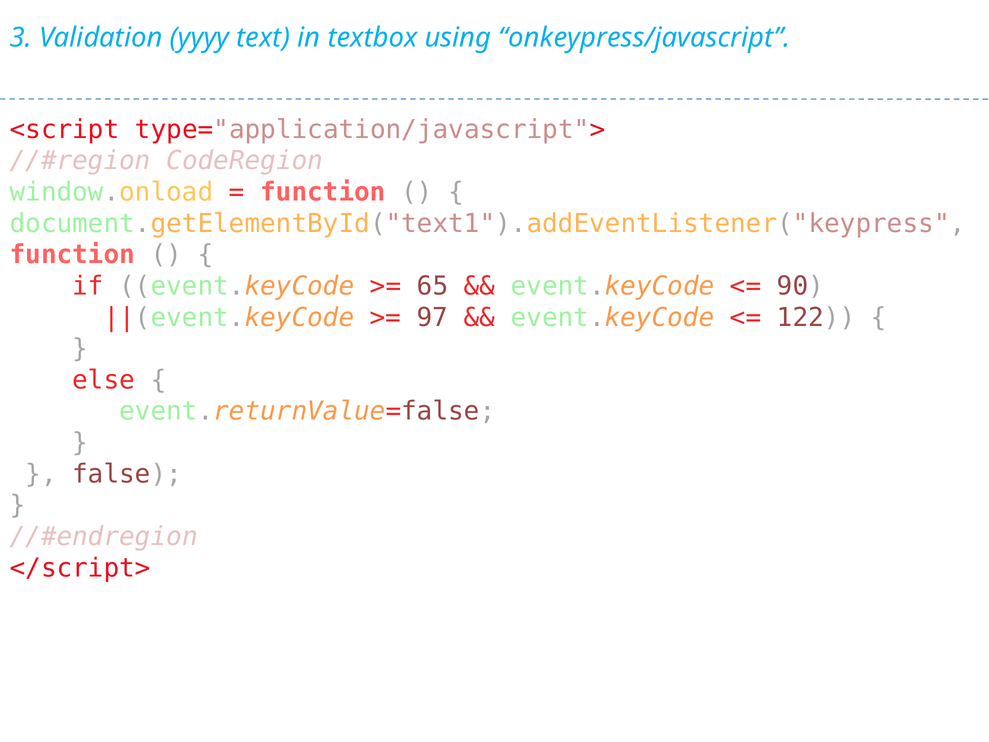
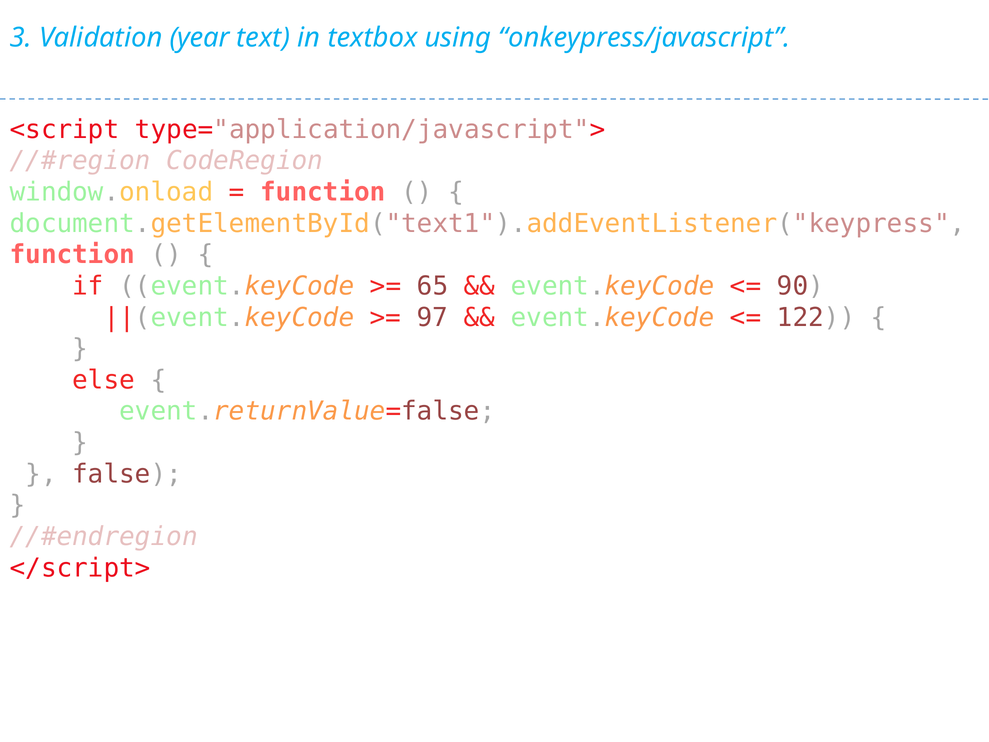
yyyy: yyyy -> year (200, 38)
